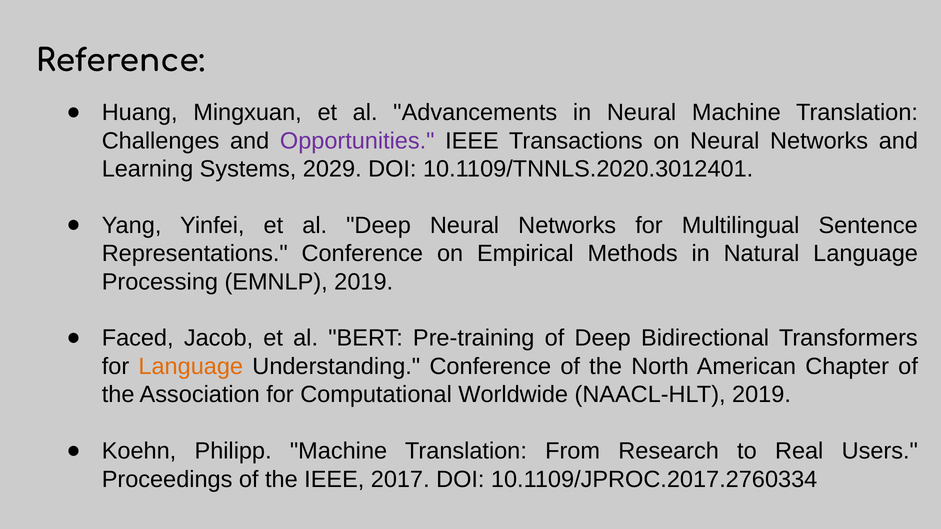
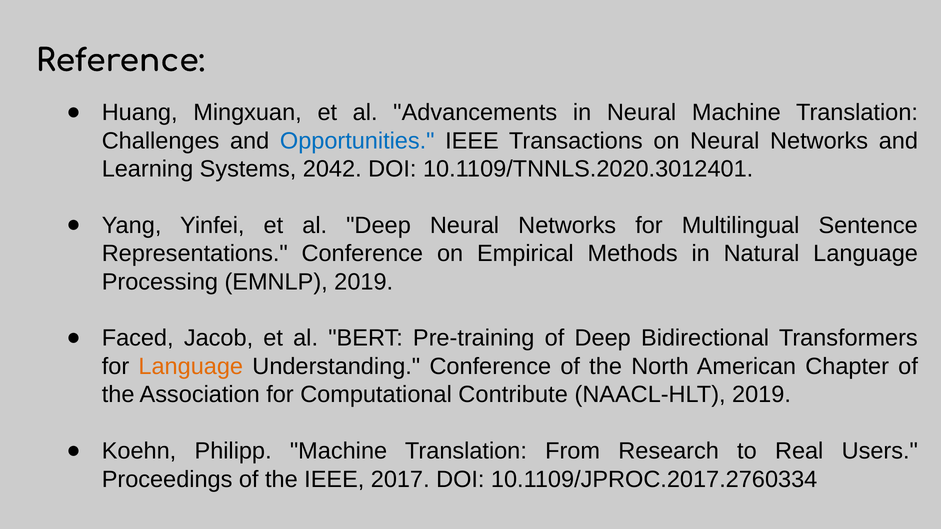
Opportunities colour: purple -> blue (357, 141)
2029: 2029 -> 2042 (332, 169)
Worldwide: Worldwide -> Contribute (513, 395)
